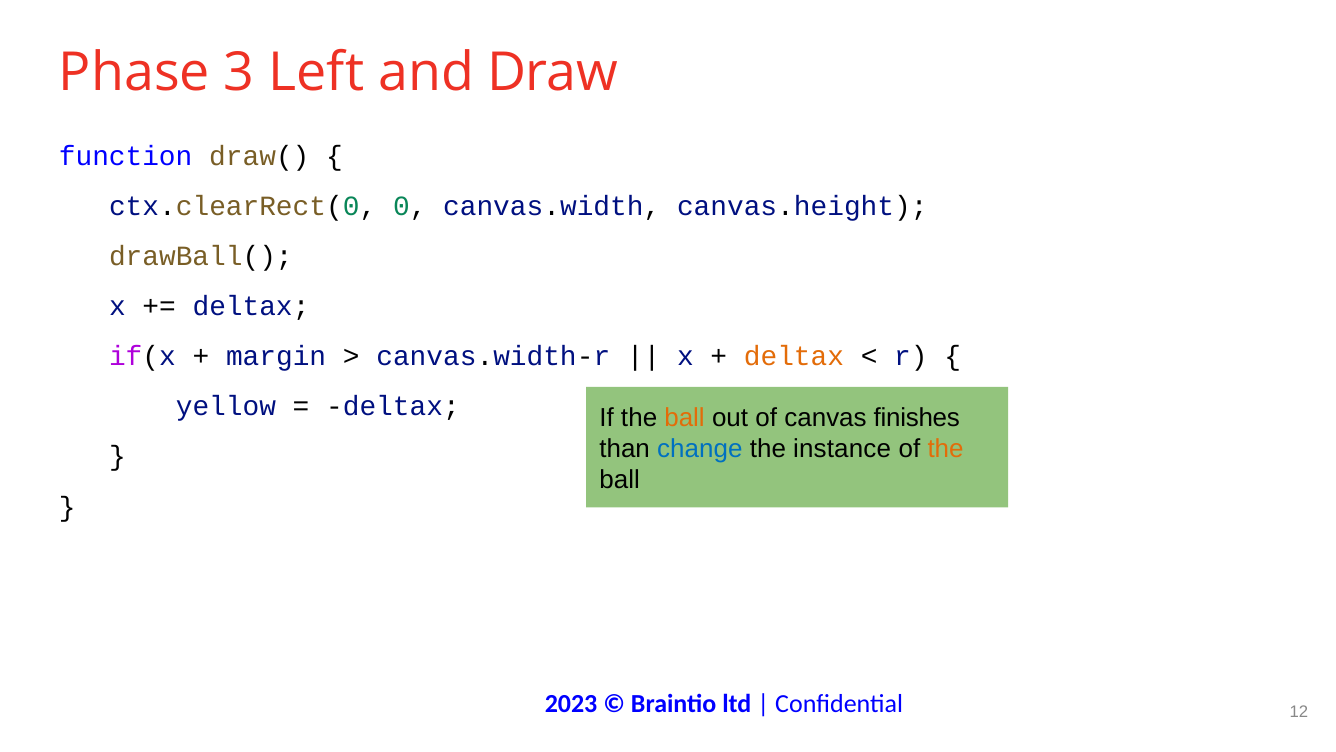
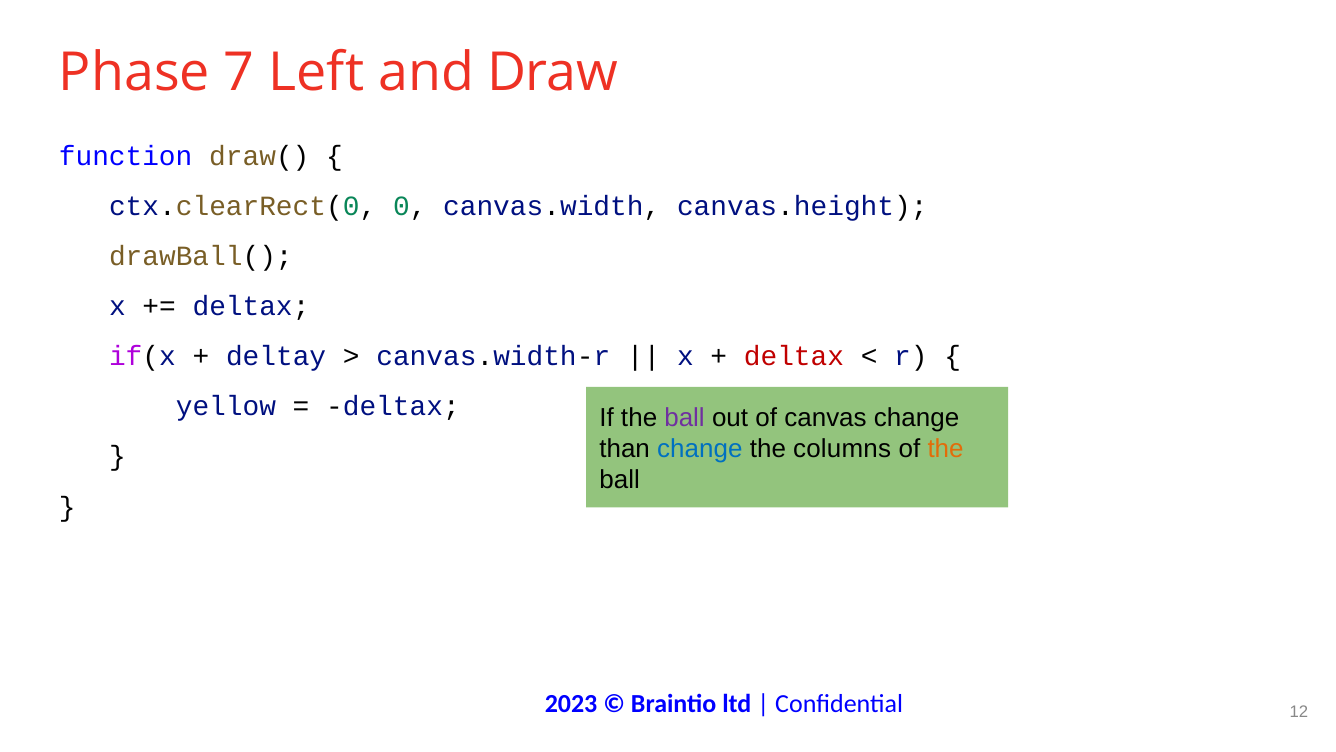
3: 3 -> 7 (239, 73)
margin: margin -> deltay (276, 356)
deltax colour: orange -> red (794, 356)
ball colour: orange -> purple (685, 418)
canvas finishes: finishes -> change (917, 418)
instance: instance -> columns (842, 449)
